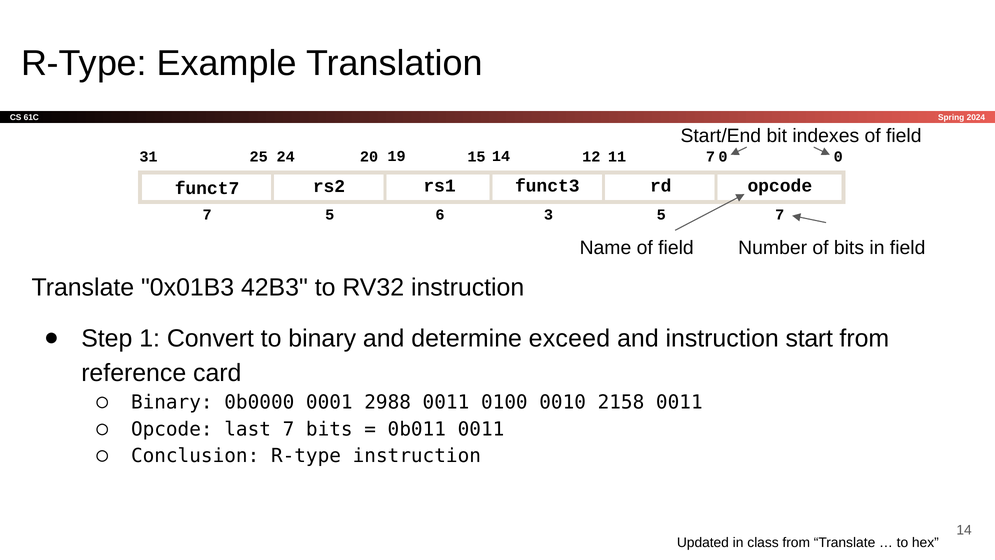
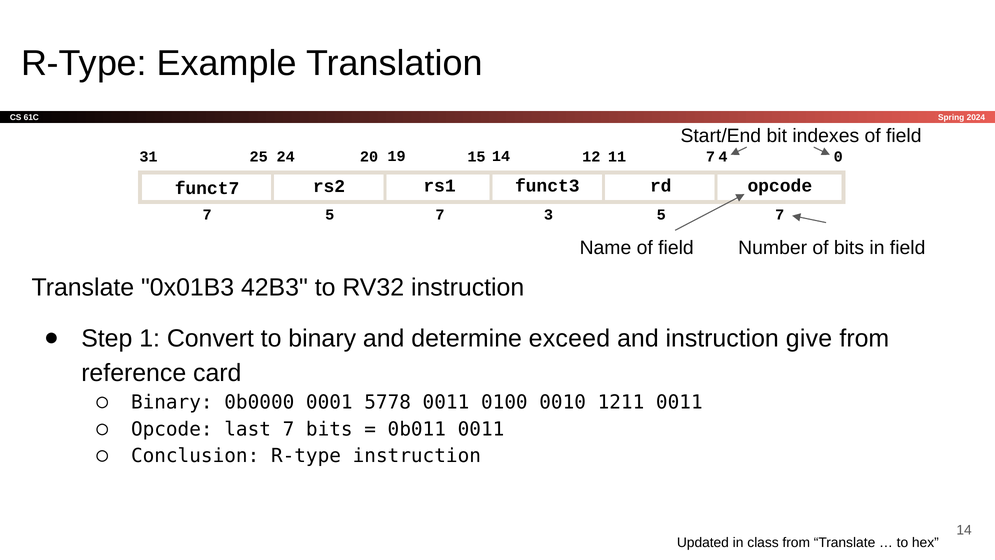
11 0: 0 -> 4 (723, 156)
5 6: 6 -> 7 (440, 215)
start: start -> give (809, 338)
2988: 2988 -> 5778 (388, 402)
2158: 2158 -> 1211 (621, 402)
